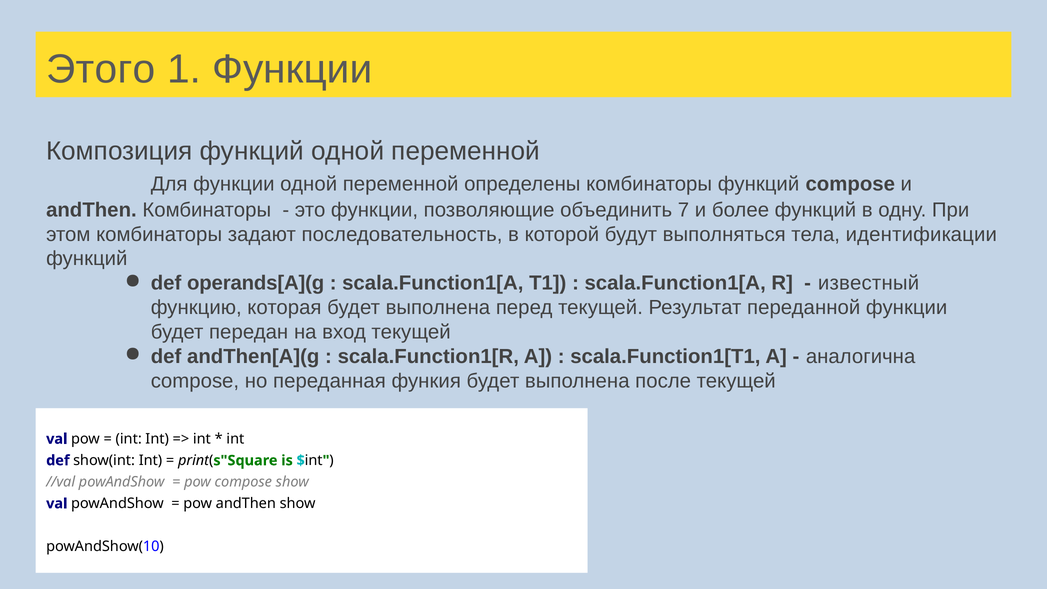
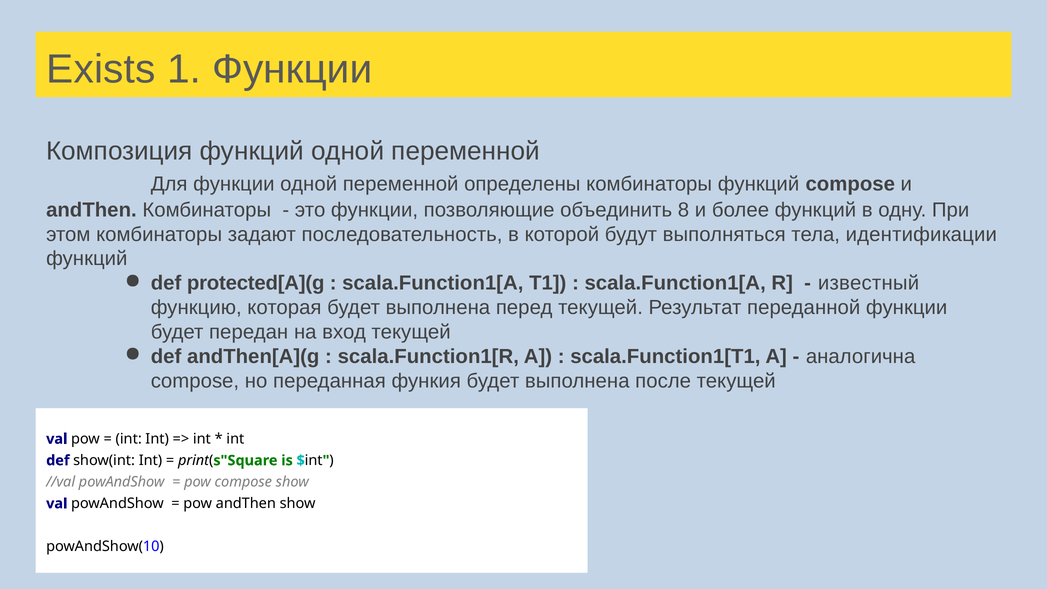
Этого: Этого -> Exists (101, 69)
7: 7 -> 8 (683, 210)
operands[A](g: operands[A](g -> protected[A](g (256, 283)
